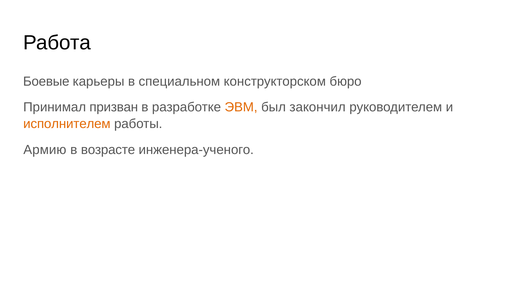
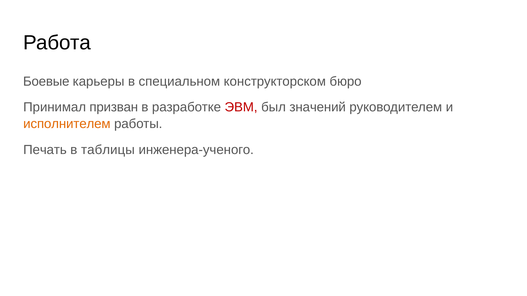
ЭВМ colour: orange -> red (241, 107)
закончил: закончил -> значений (318, 107)
Армию: Армию -> Печать (45, 150)
возрасте: возрасте -> таблицы (108, 150)
